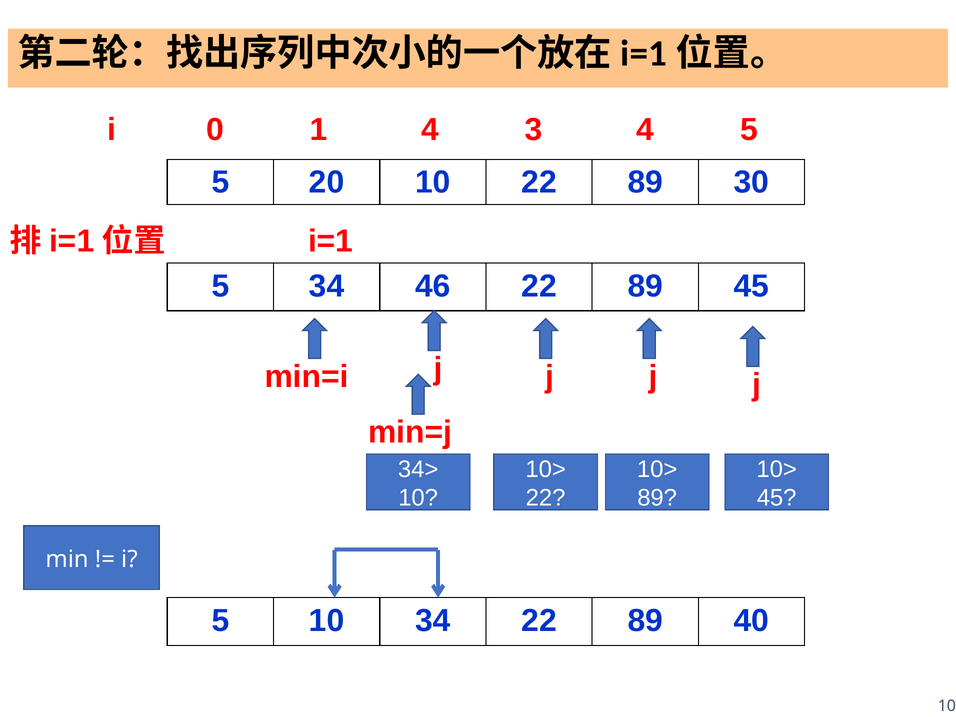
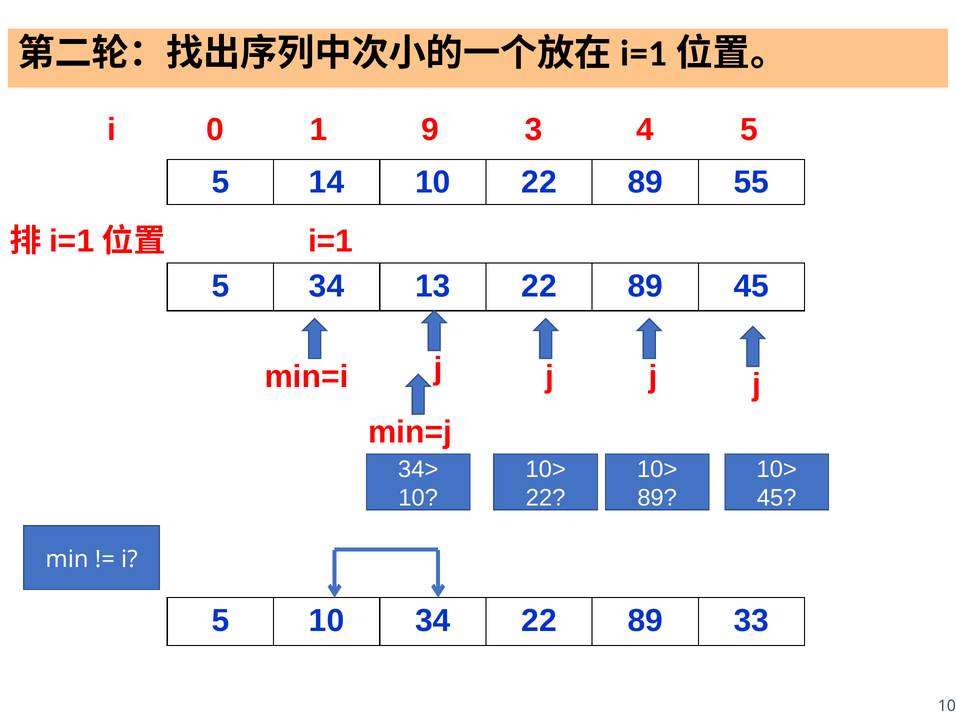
1 4: 4 -> 9 (430, 130)
20: 20 -> 14 (327, 182)
30: 30 -> 55 (752, 182)
46: 46 -> 13 (433, 286)
40: 40 -> 33 (752, 621)
